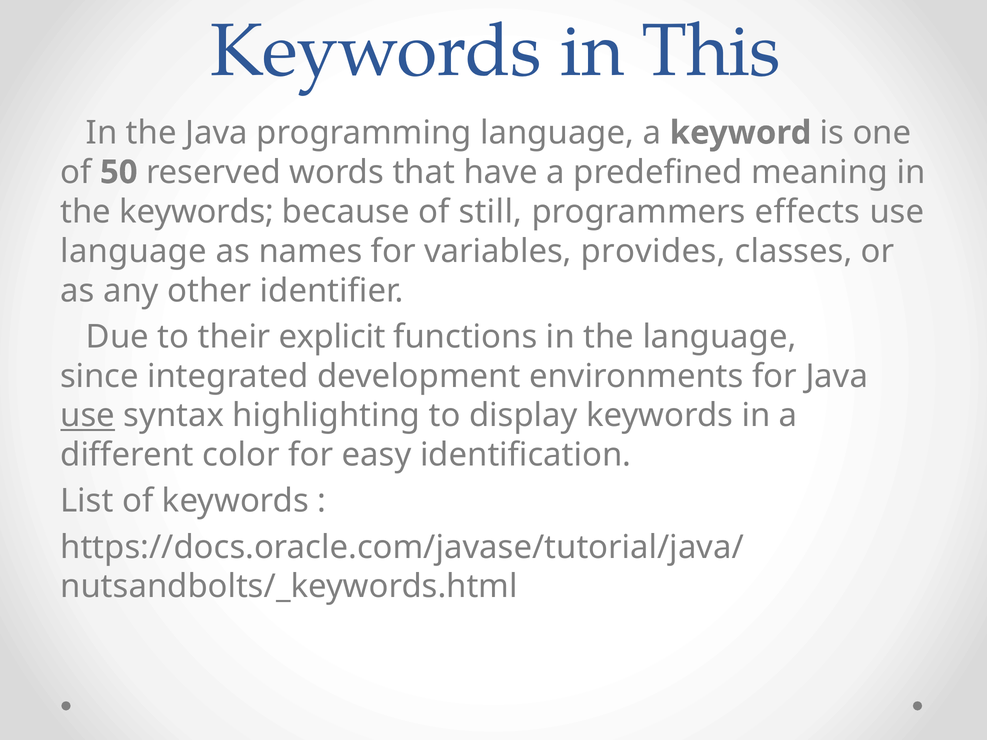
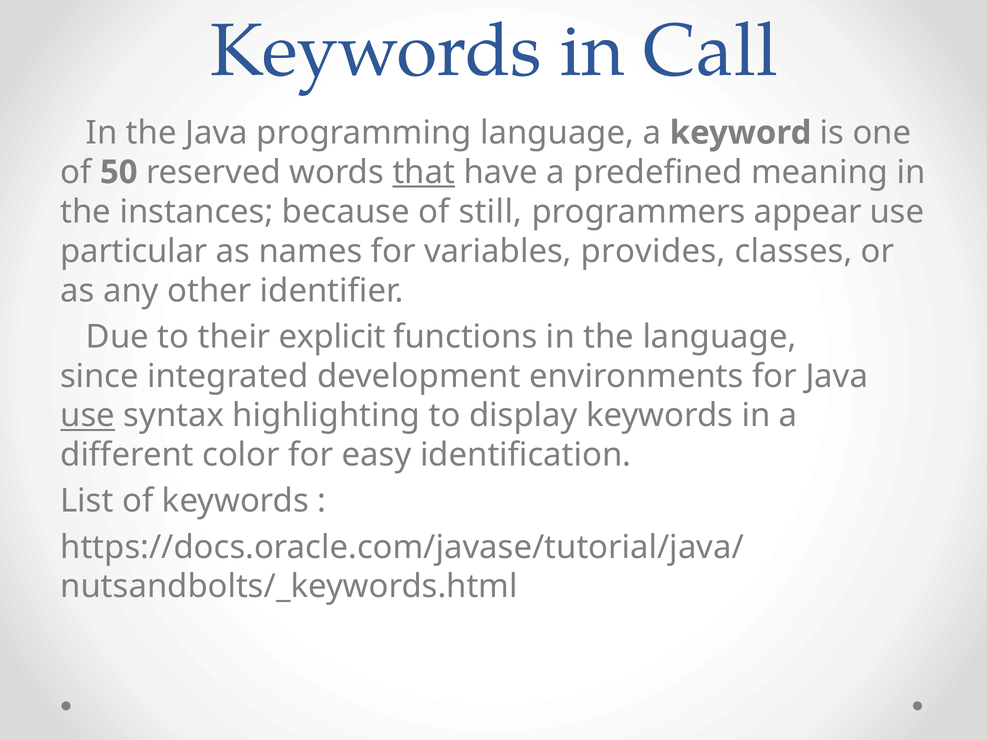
This: This -> Call (711, 51)
that underline: none -> present (424, 172)
the keywords: keywords -> instances (197, 212)
effects: effects -> appear (808, 212)
language: language -> particular (134, 251)
